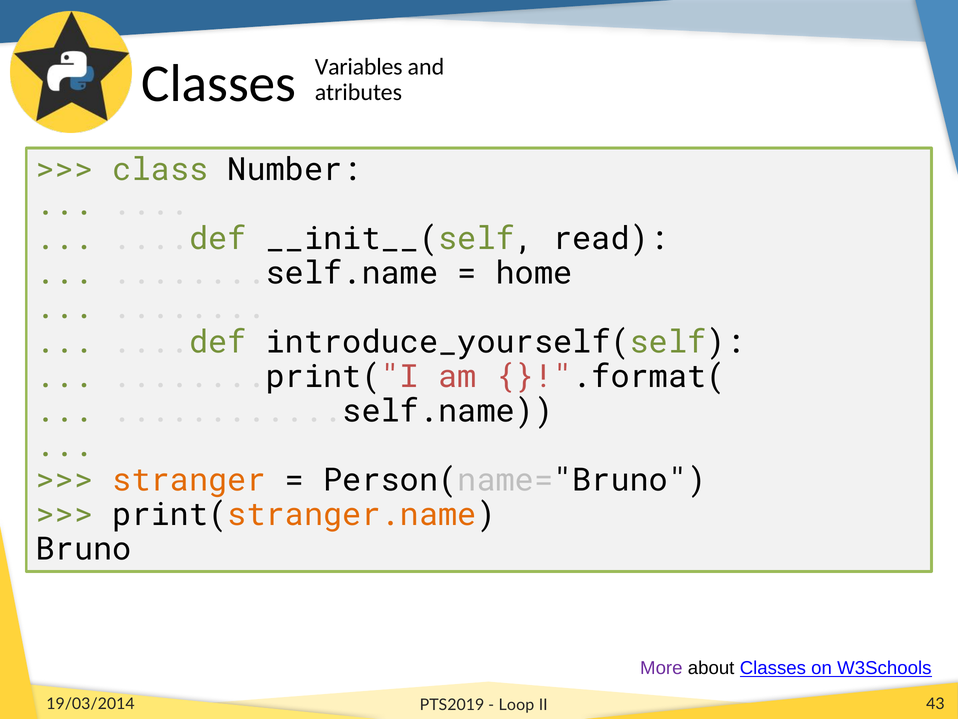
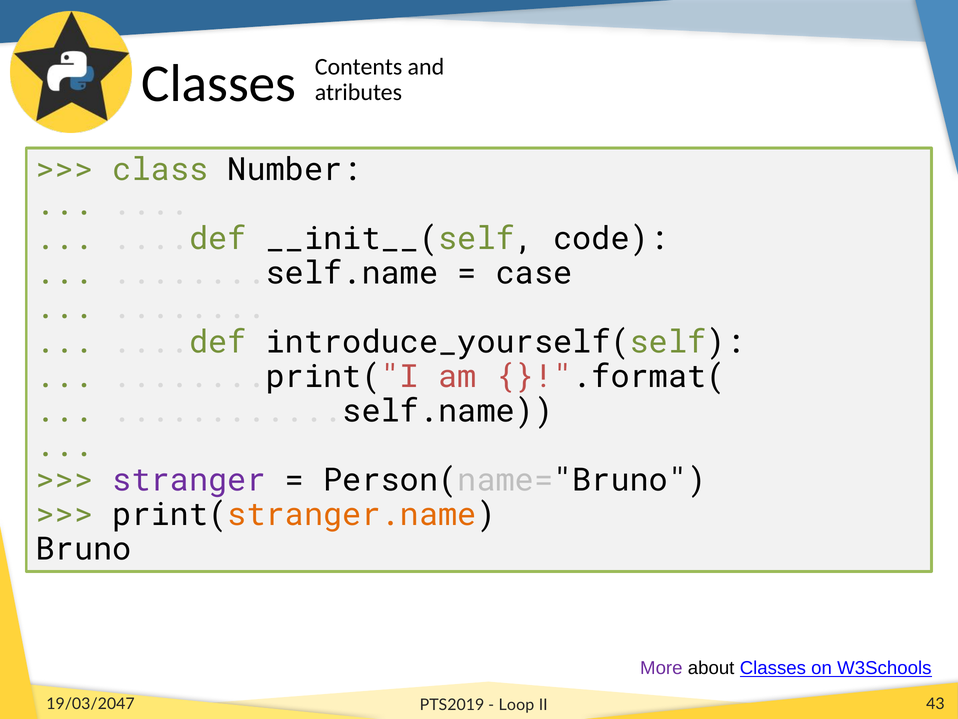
Variables: Variables -> Contents (359, 67)
read: read -> code (611, 239)
home: home -> case (534, 273)
stranger colour: orange -> purple (189, 480)
19/03/2014: 19/03/2014 -> 19/03/2047 (90, 703)
